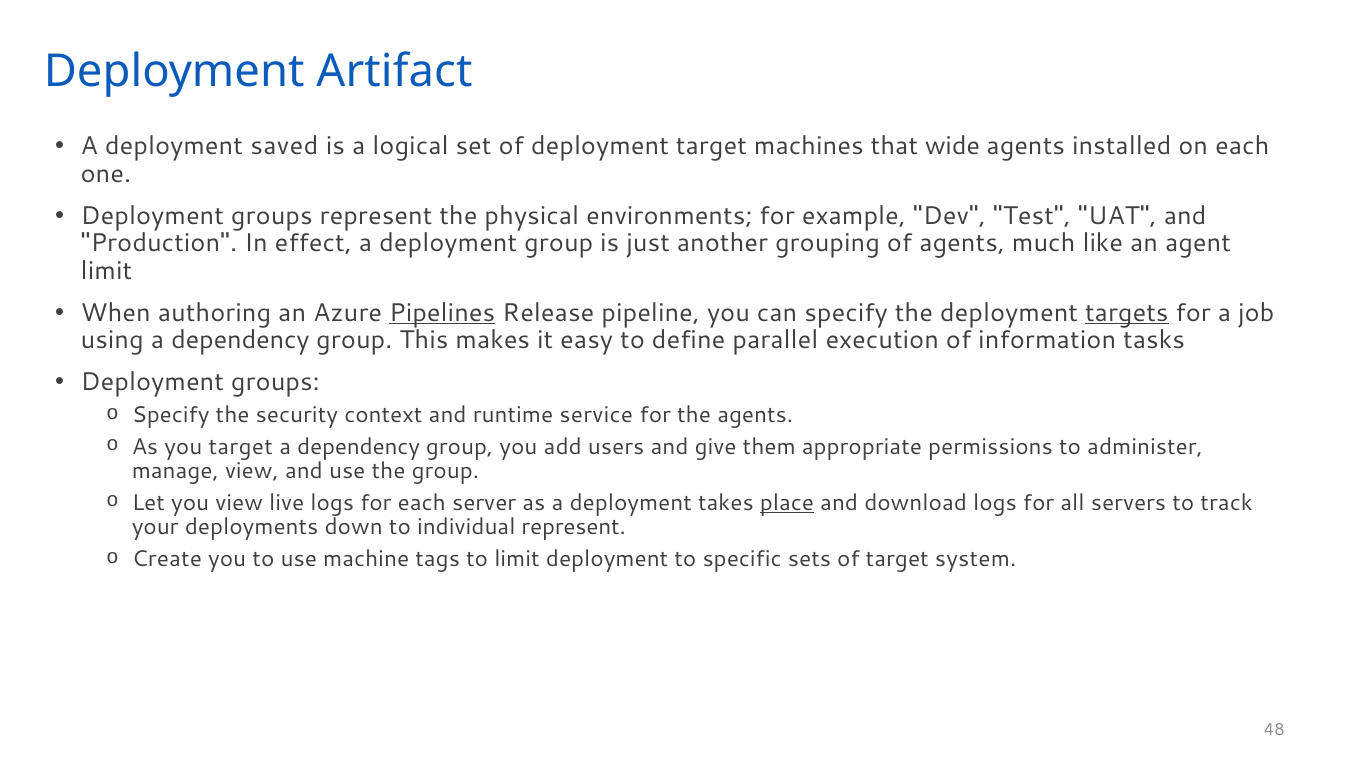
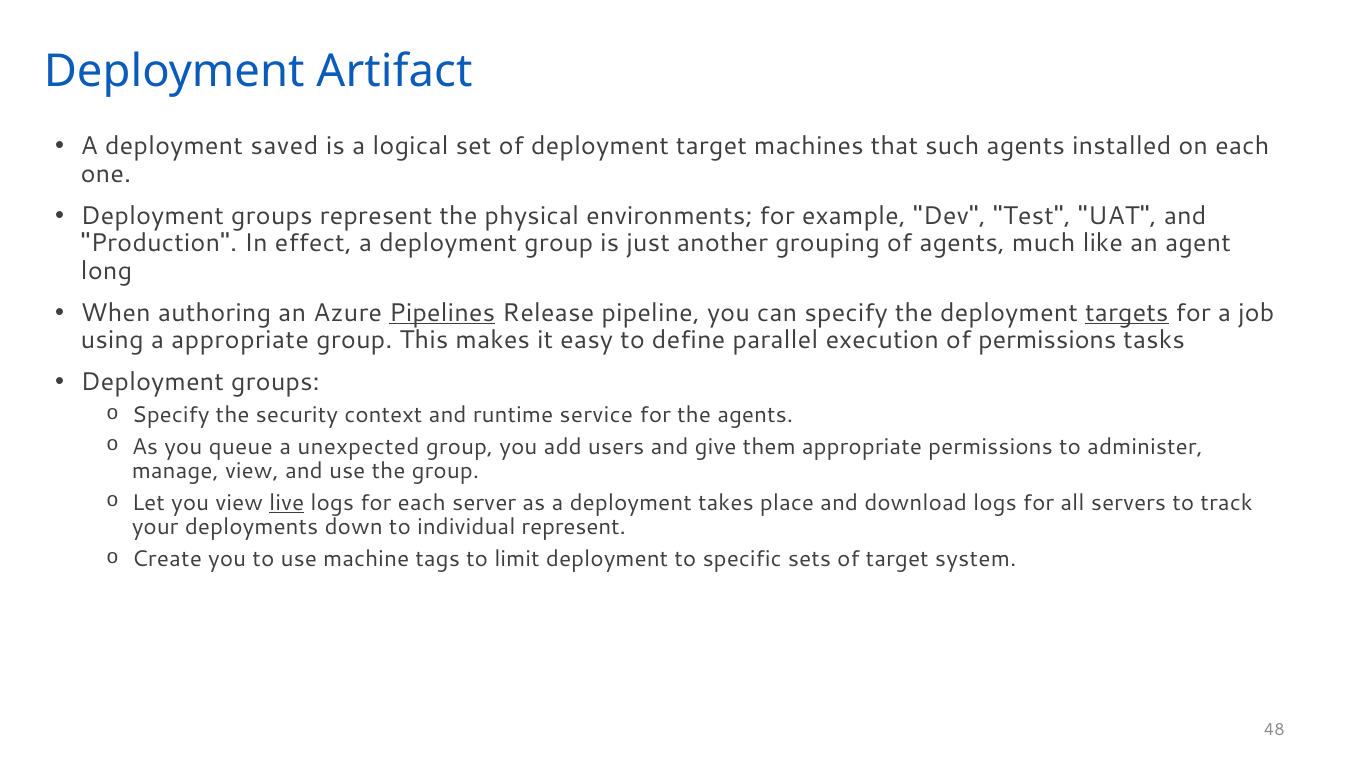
wide: wide -> such (952, 146)
limit: limit -> long (107, 271)
using a dependency: dependency -> appropriate (240, 340)
of information: information -> permissions (1047, 340)
you target: target -> queue (241, 447)
dependency: dependency -> unexpected (358, 447)
live underline: none -> present (287, 503)
place underline: present -> none (787, 503)
